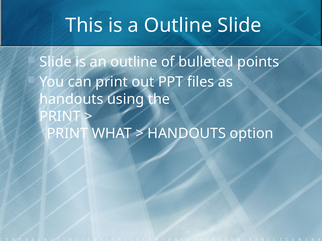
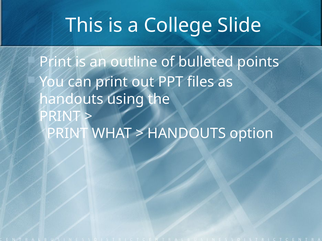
a Outline: Outline -> College (178, 26)
Slide: Slide -> Print (56, 62)
